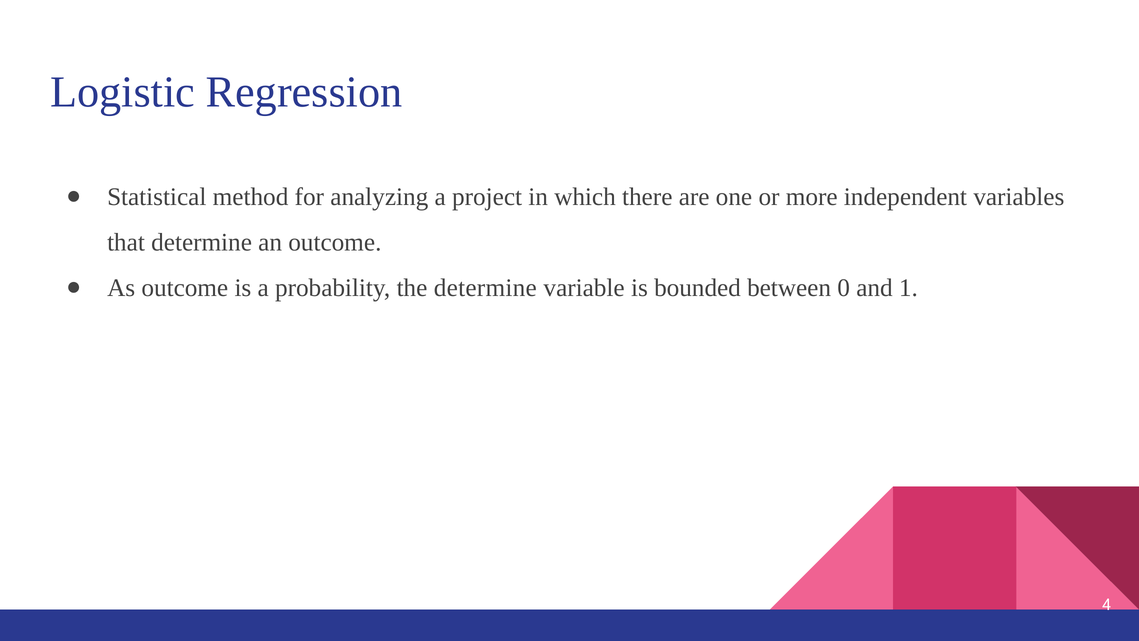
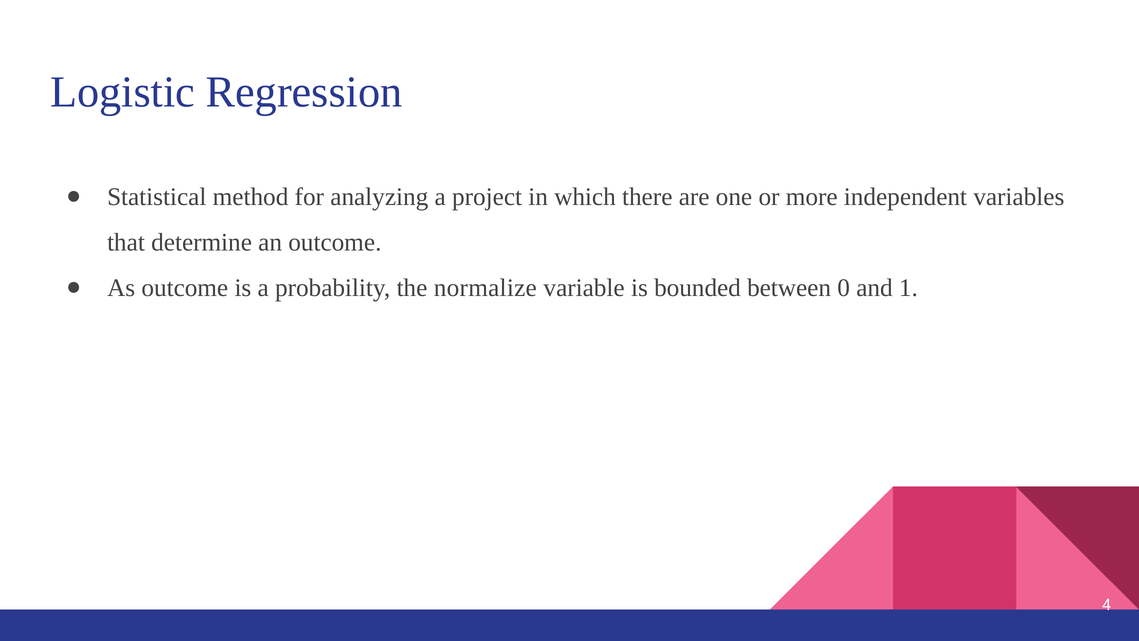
the determine: determine -> normalize (485, 288)
